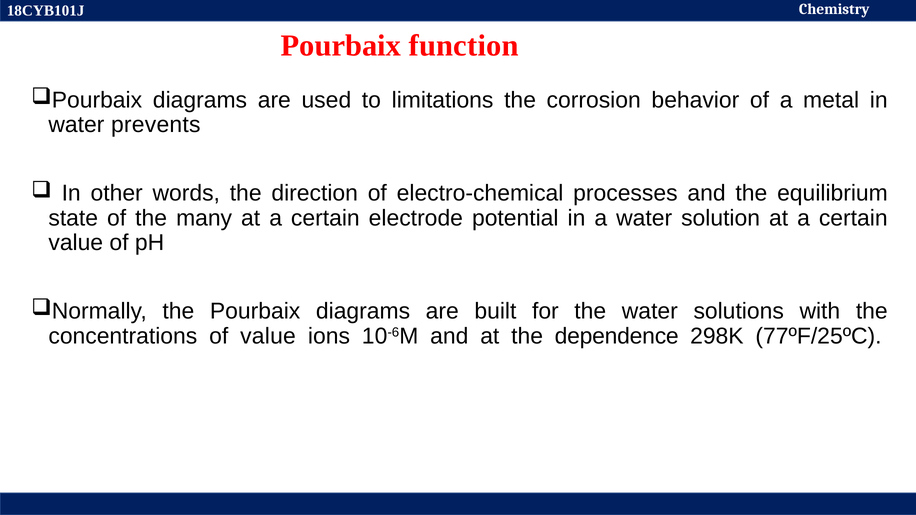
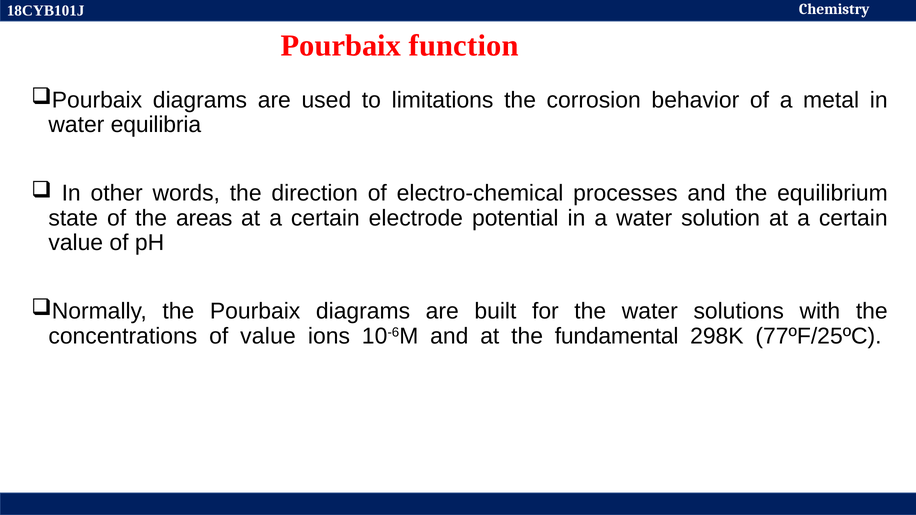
prevents: prevents -> equilibria (156, 125)
many: many -> areas (204, 218)
dependence: dependence -> fundamental (617, 336)
